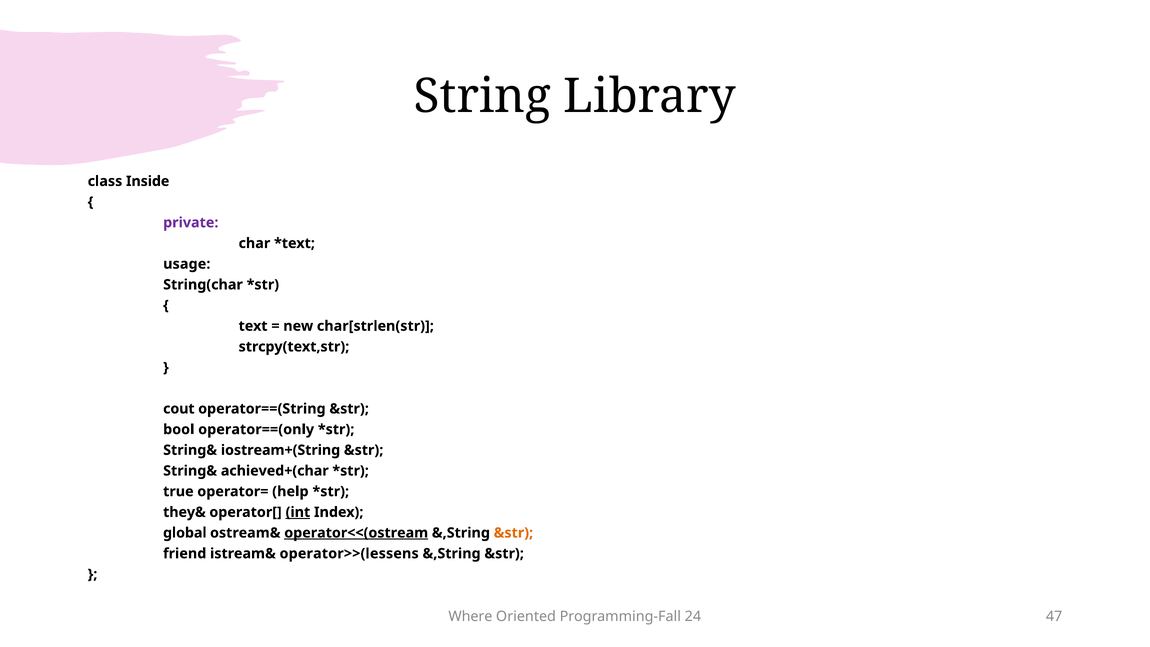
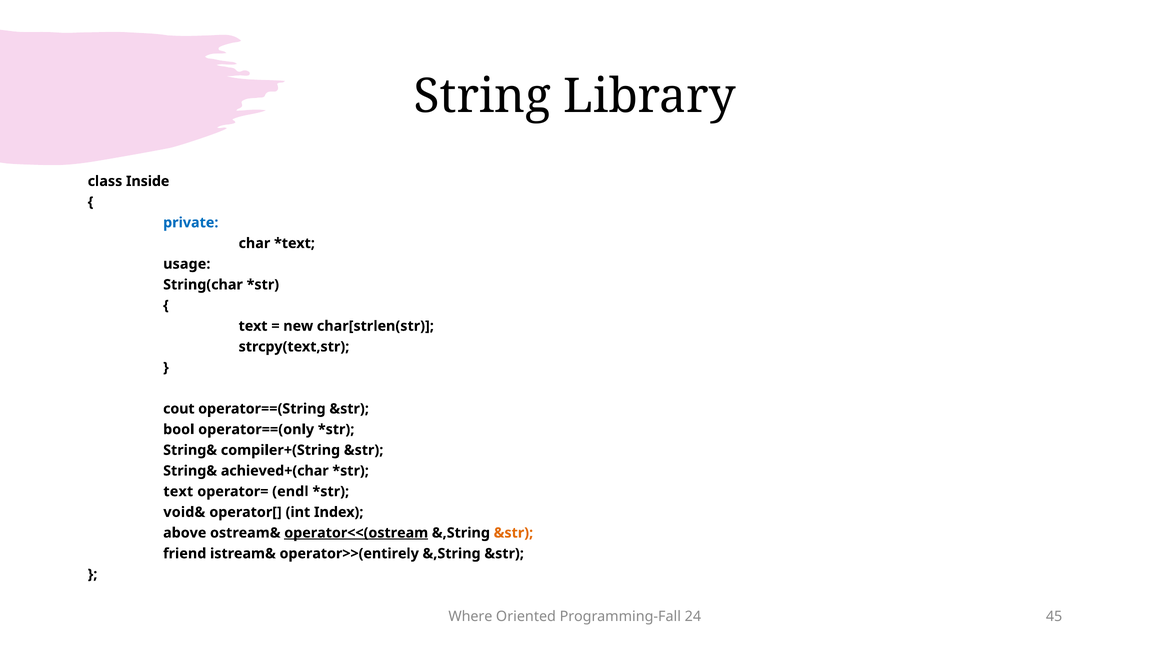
private colour: purple -> blue (191, 223)
iostream+(String: iostream+(String -> compiler+(String (280, 450)
true: true -> text (178, 491)
help: help -> endl (290, 491)
they&: they& -> void& (184, 512)
int underline: present -> none (298, 512)
global: global -> above (185, 533)
operator>>(lessens: operator>>(lessens -> operator>>(entirely (349, 553)
47: 47 -> 45 (1054, 617)
